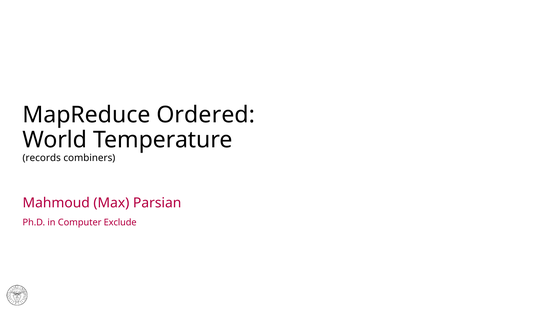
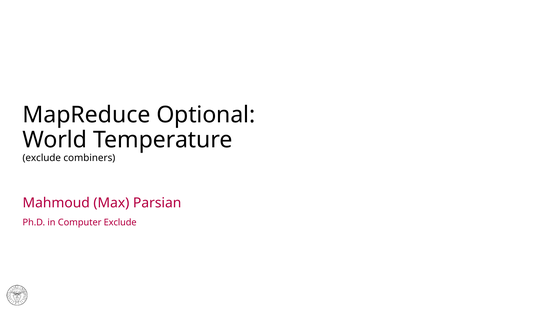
Ordered: Ordered -> Optional (206, 115)
records: records -> exclude (42, 158)
